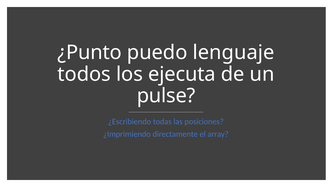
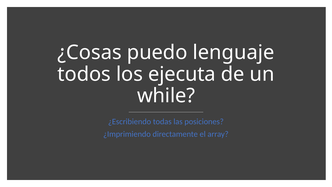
¿Punto: ¿Punto -> ¿Cosas (90, 52)
pulse: pulse -> while (166, 96)
